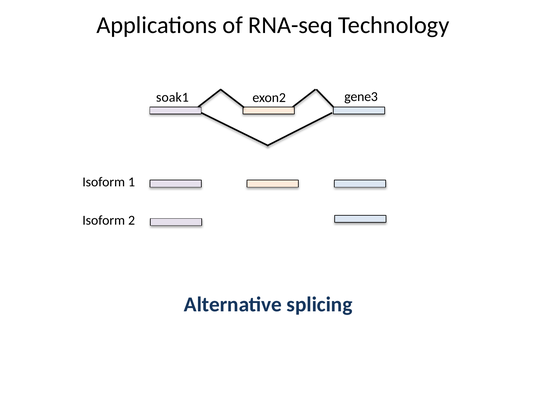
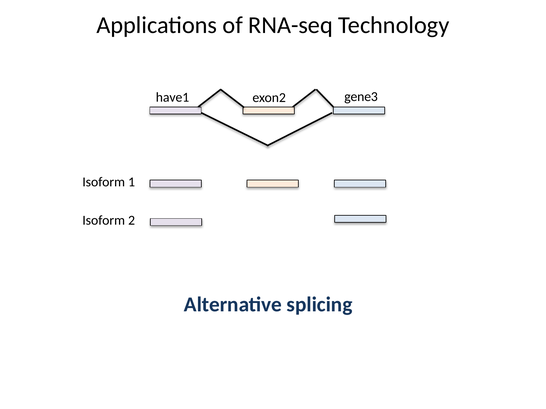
soak1: soak1 -> have1 (173, 97)
